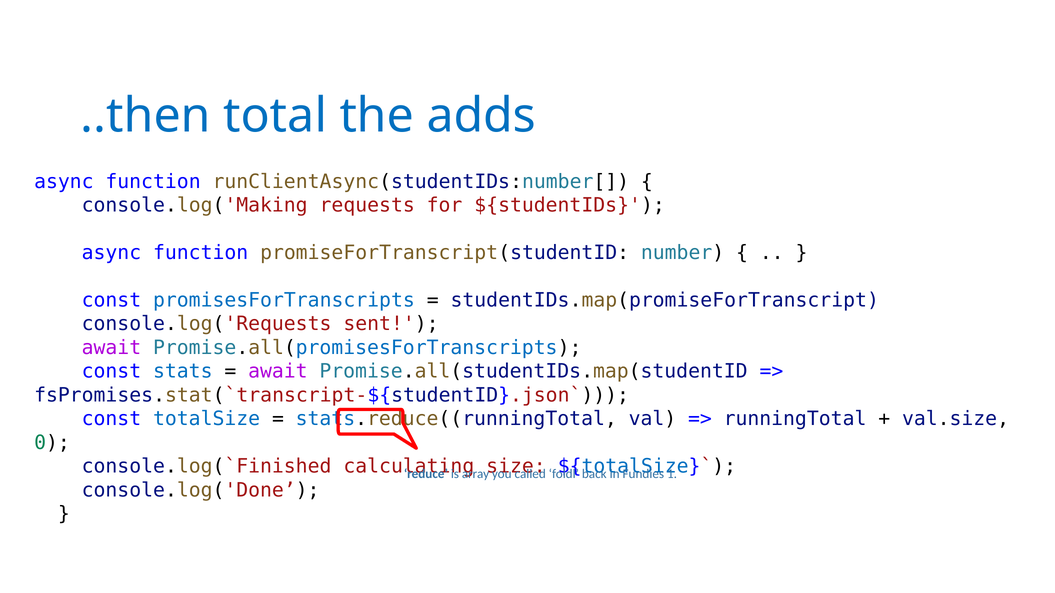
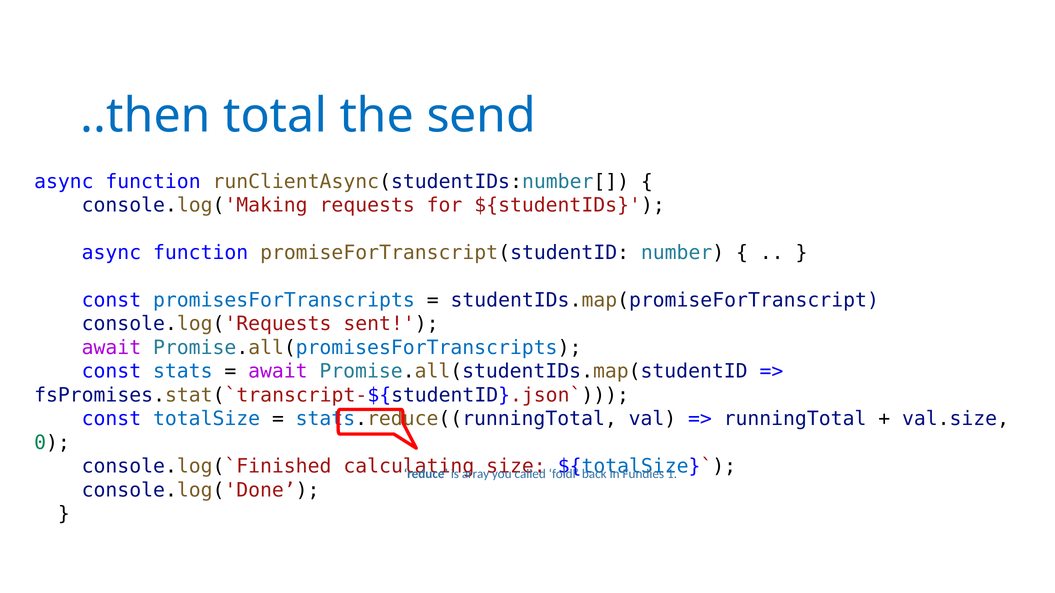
adds: adds -> send (481, 116)
